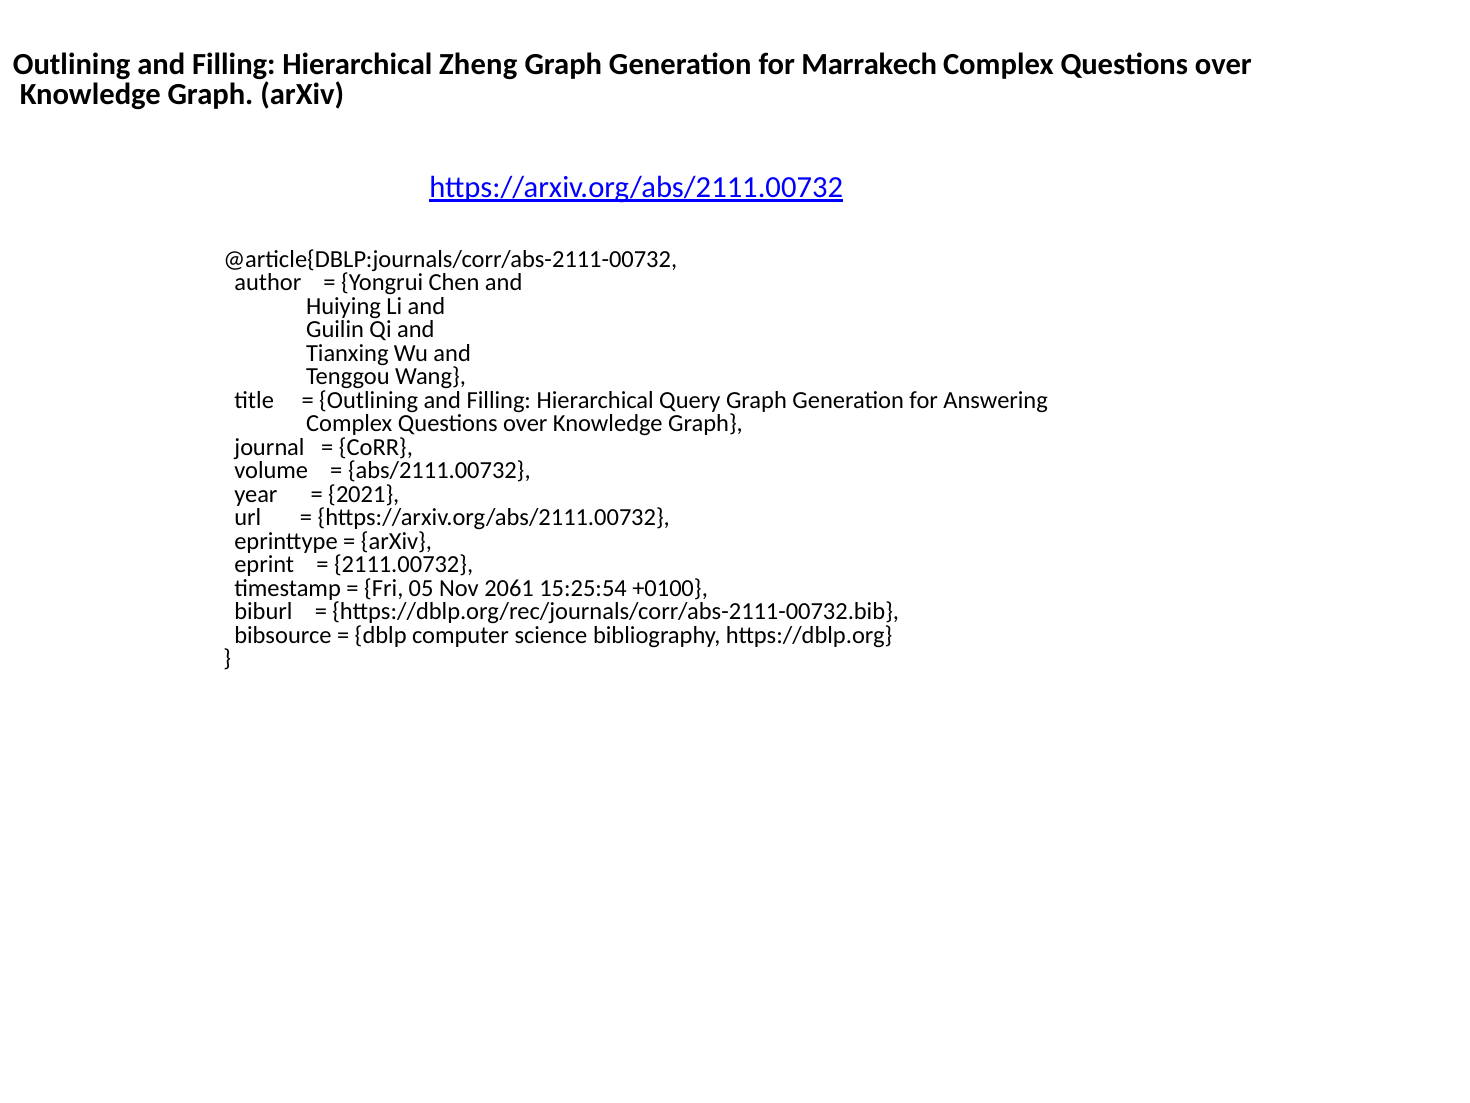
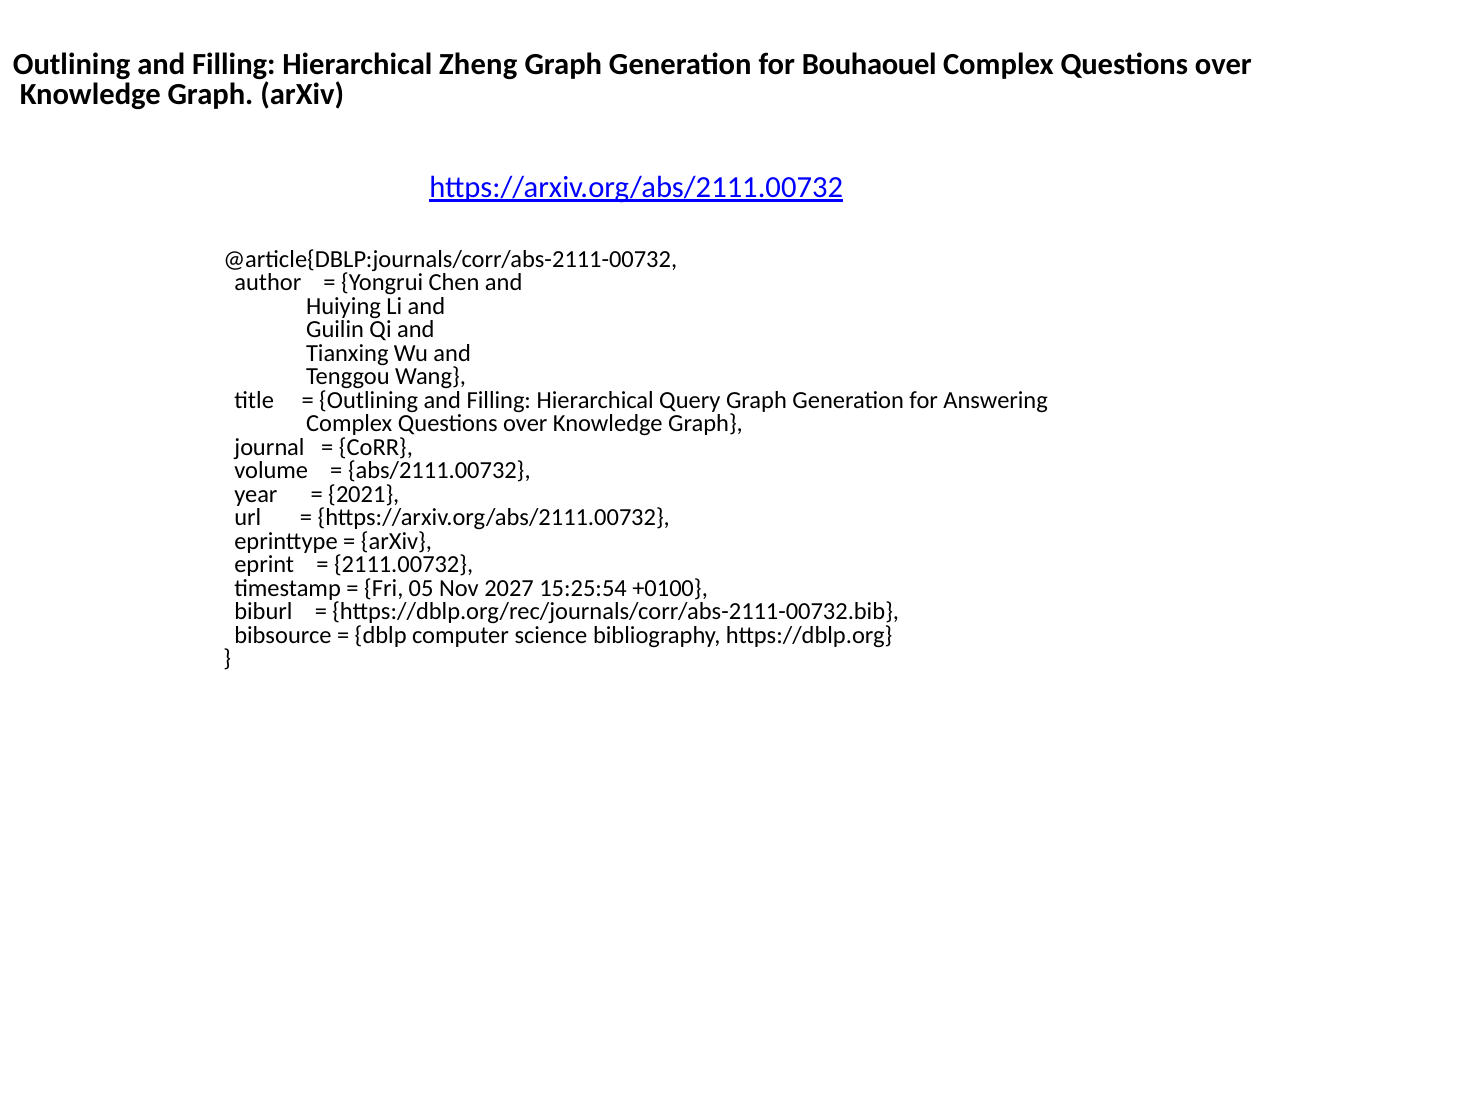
Marrakech: Marrakech -> Bouhaouel (869, 65)
2061: 2061 -> 2027 (509, 588)
